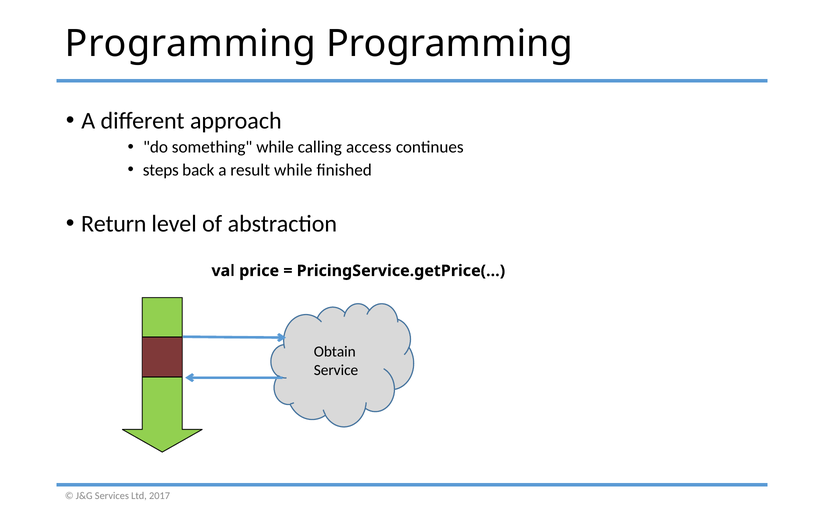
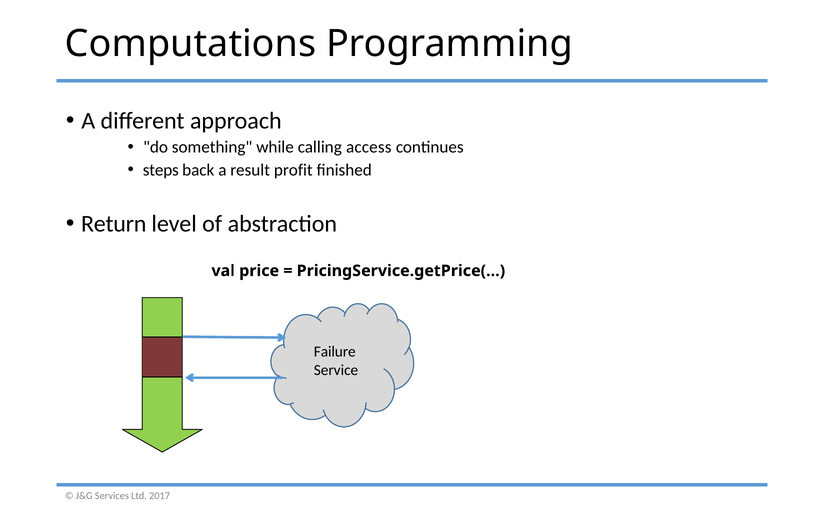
Programming: Programming -> Computations (191, 44)
result while: while -> profit (293, 170)
Obtain: Obtain -> Failure (335, 352)
